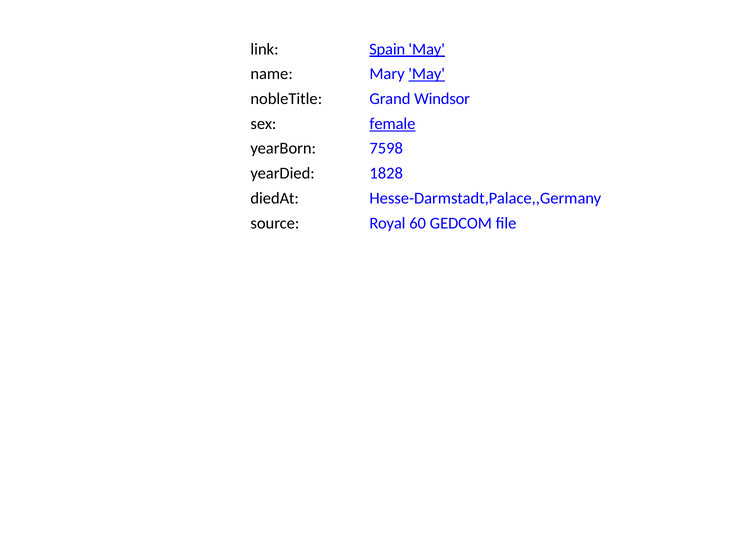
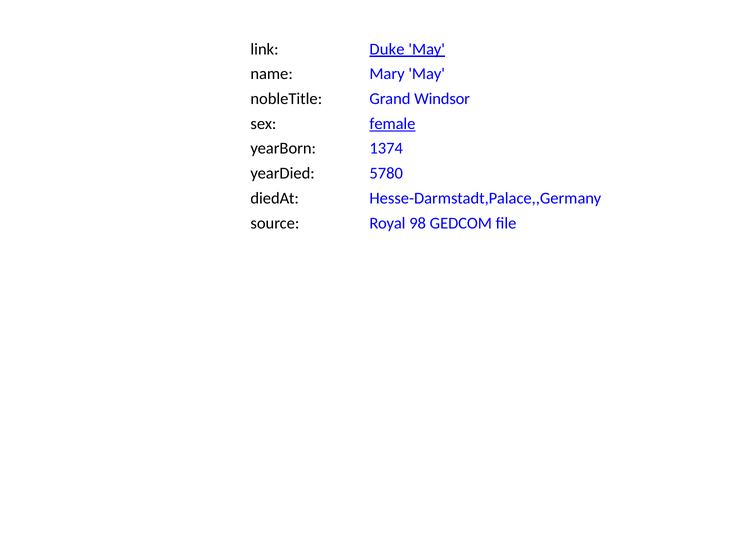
Spain: Spain -> Duke (387, 49)
May underline: present -> none (427, 74)
7598: 7598 -> 1374 (386, 148)
1828: 1828 -> 5780 (386, 173)
60: 60 -> 98 (418, 223)
